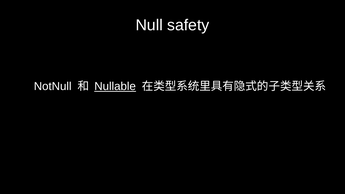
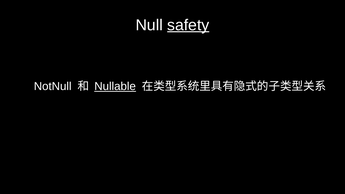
safety underline: none -> present (188, 25)
